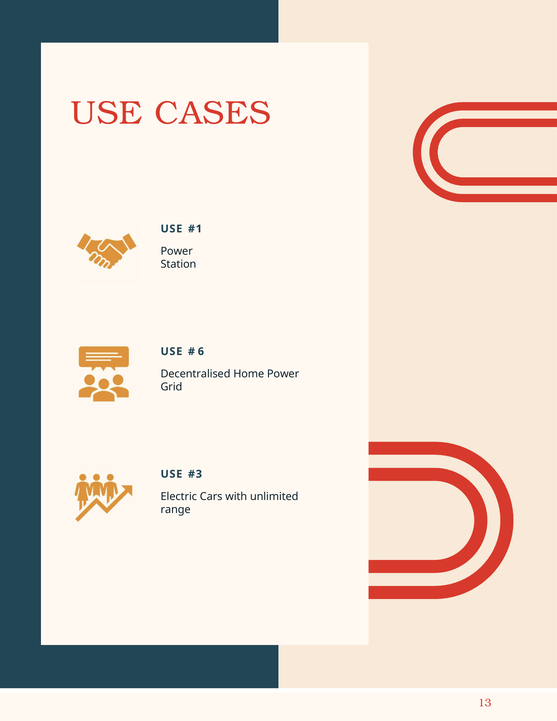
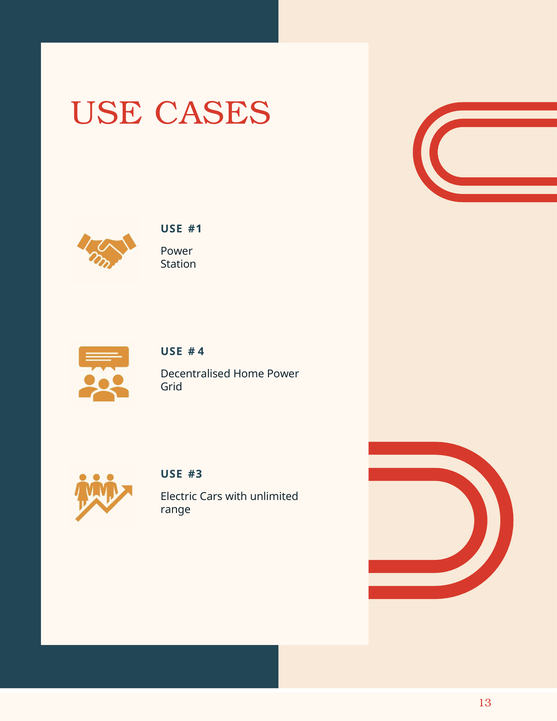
6: 6 -> 4 (201, 351)
